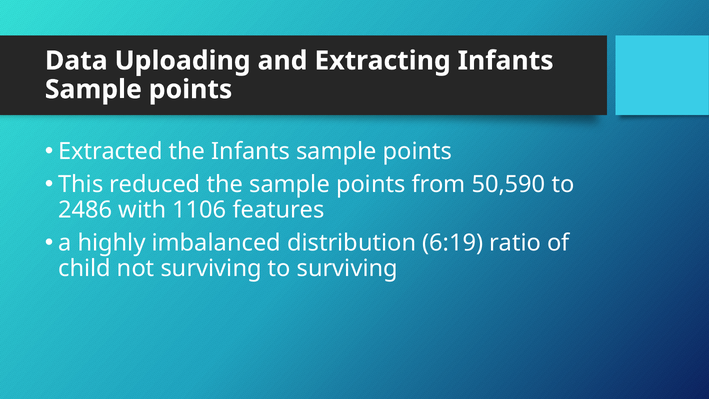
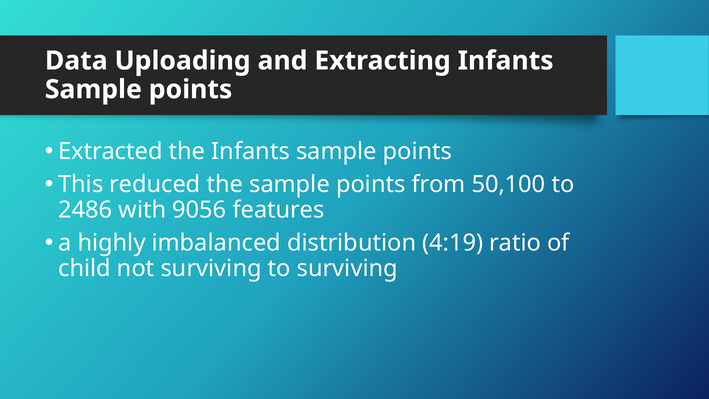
50,590: 50,590 -> 50,100 (509, 184)
1106: 1106 -> 9056 (199, 210)
6:19: 6:19 -> 4:19 (453, 243)
